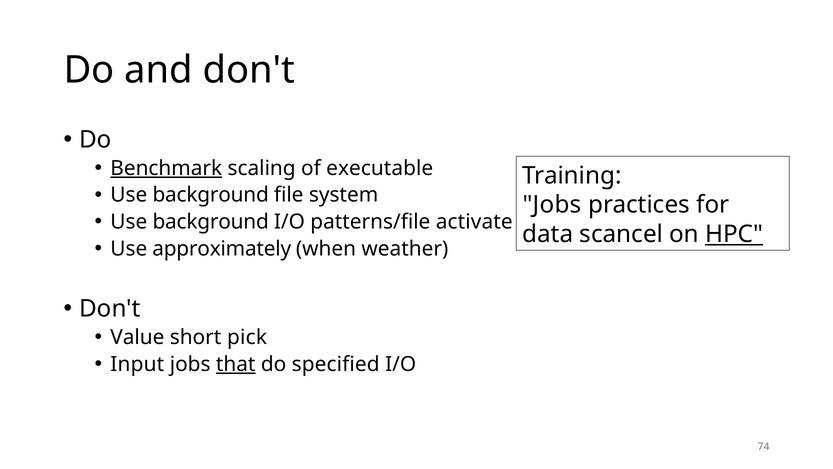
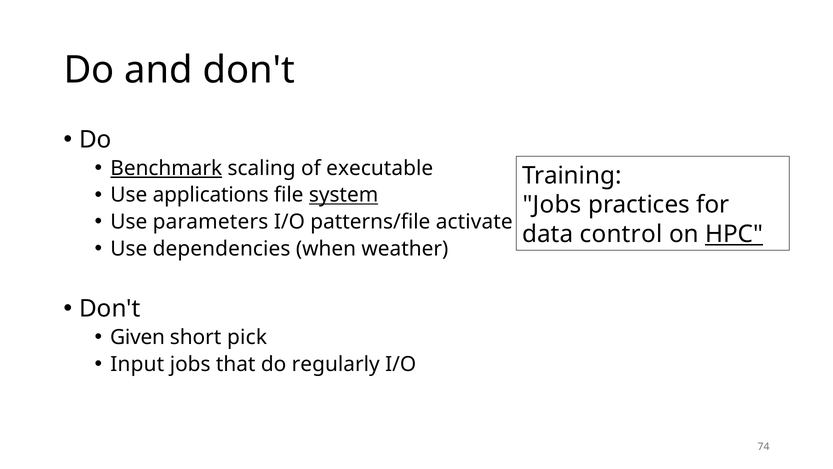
background: background -> applications (211, 195)
system underline: none -> present (344, 195)
background: background -> parameters (210, 222)
scancel: scancel -> control (621, 234)
approximately: approximately -> dependencies (222, 249)
Value: Value -> Given (137, 337)
that underline: present -> none (236, 364)
specified: specified -> regularly (336, 364)
